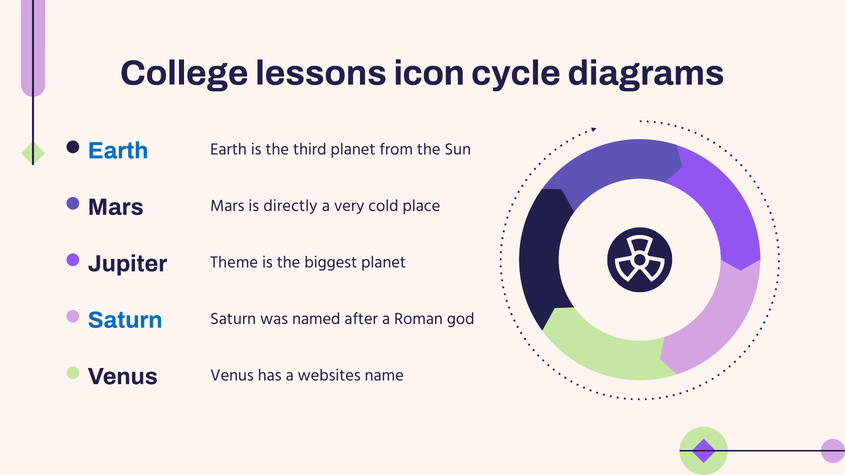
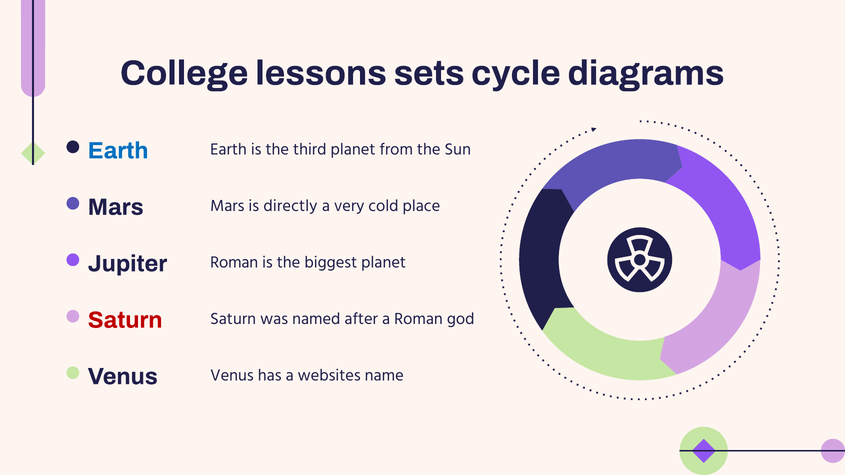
icon: icon -> sets (429, 73)
Jupiter Theme: Theme -> Roman (234, 263)
Saturn colour: blue -> red (125, 320)
